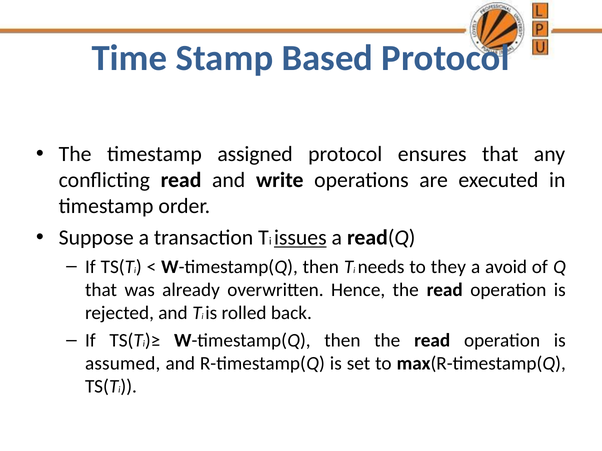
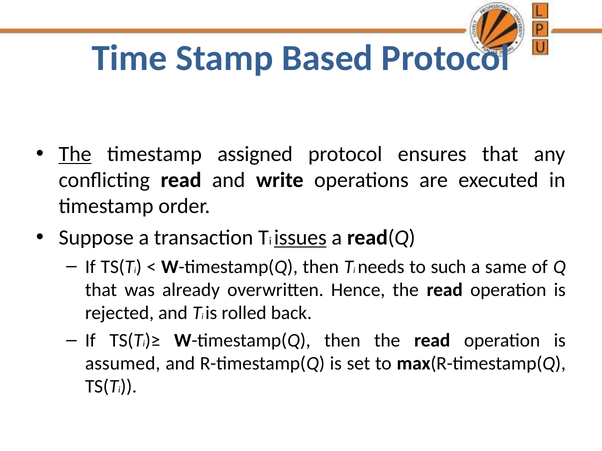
The underline: none -> present (75, 154)
they: they -> such (448, 267)
avoid: avoid -> same (506, 267)
